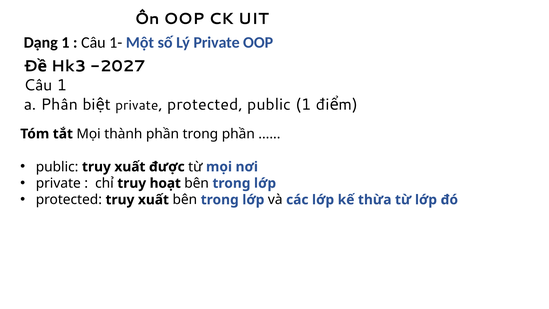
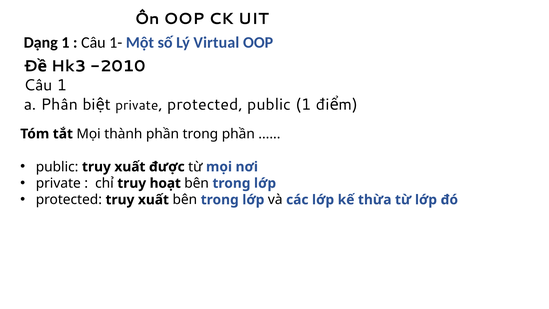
Lý Private: Private -> Virtual (216, 43)
-2027: -2027 -> -2010 (118, 66)
